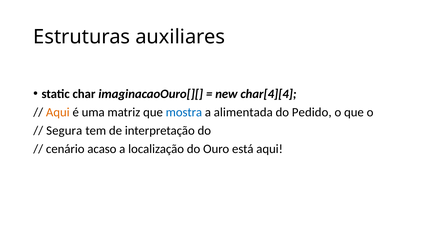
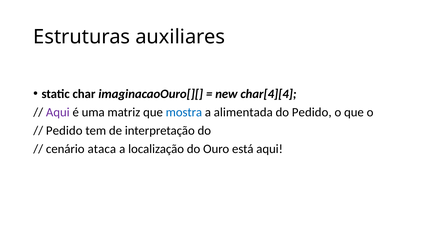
Aqui colour: orange -> purple (58, 112)
Segura: Segura -> Pedido (64, 130)
acaso: acaso -> ataca (102, 149)
